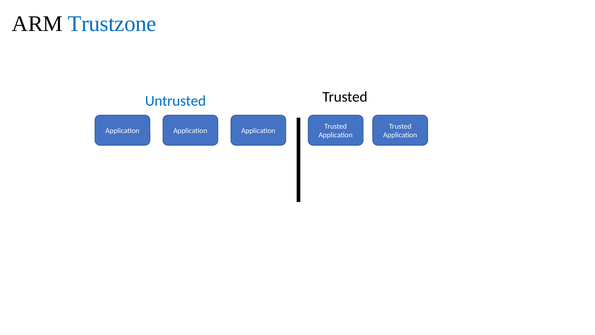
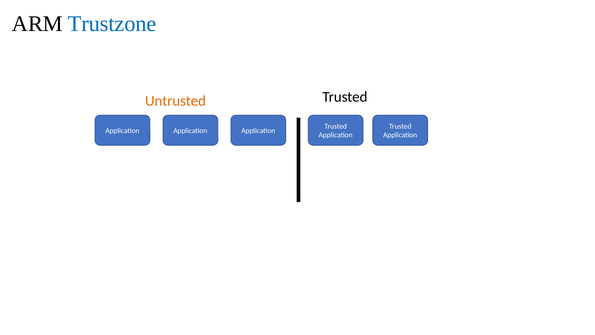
Untrusted colour: blue -> orange (176, 101)
